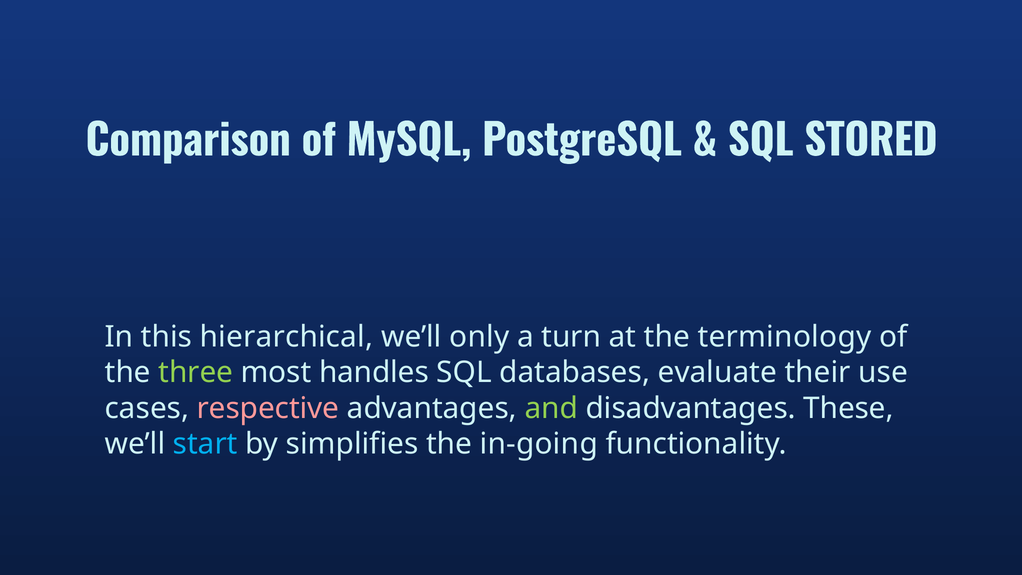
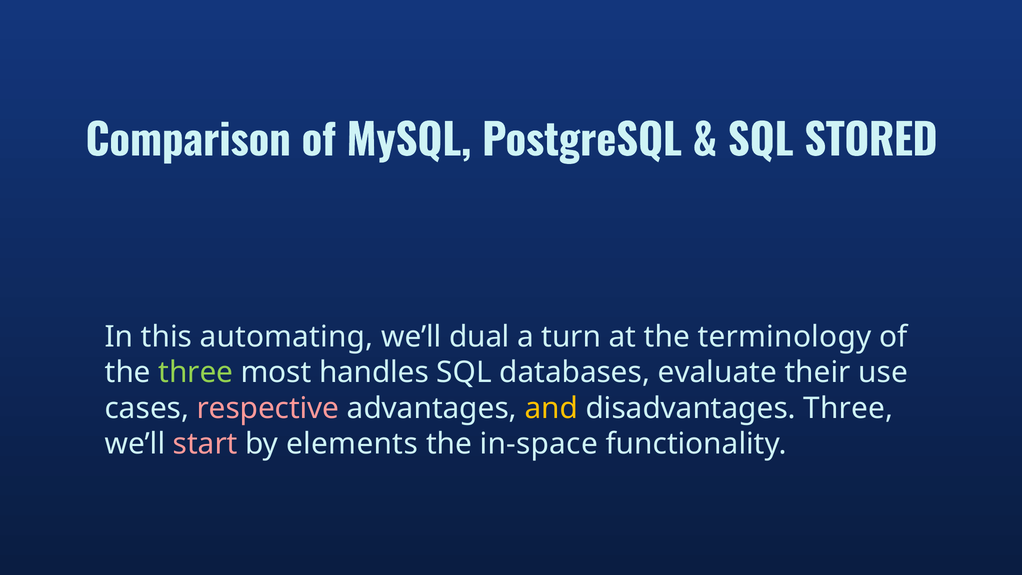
hierarchical: hierarchical -> automating (286, 337)
only: only -> dual (480, 337)
and colour: light green -> yellow (551, 408)
disadvantages These: These -> Three (848, 408)
start colour: light blue -> pink (205, 444)
simplifies: simplifies -> elements (352, 444)
in-going: in-going -> in-space (539, 444)
